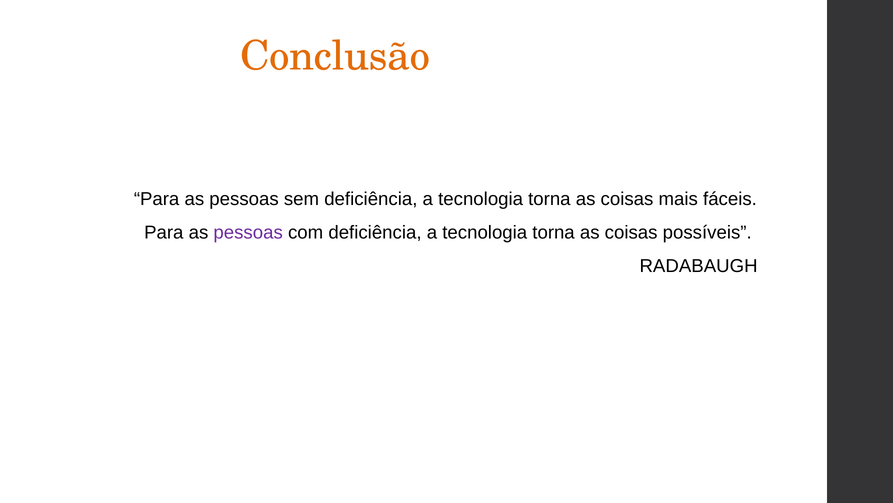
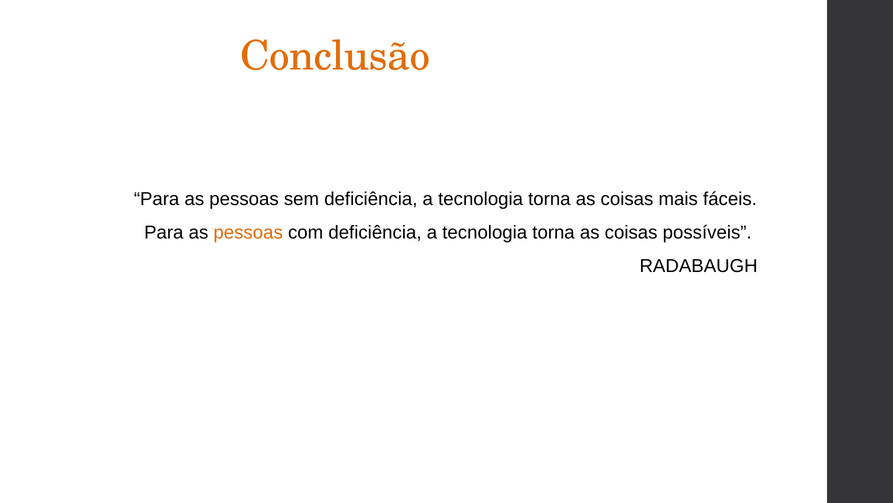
pessoas colour: purple -> orange (248, 232)
